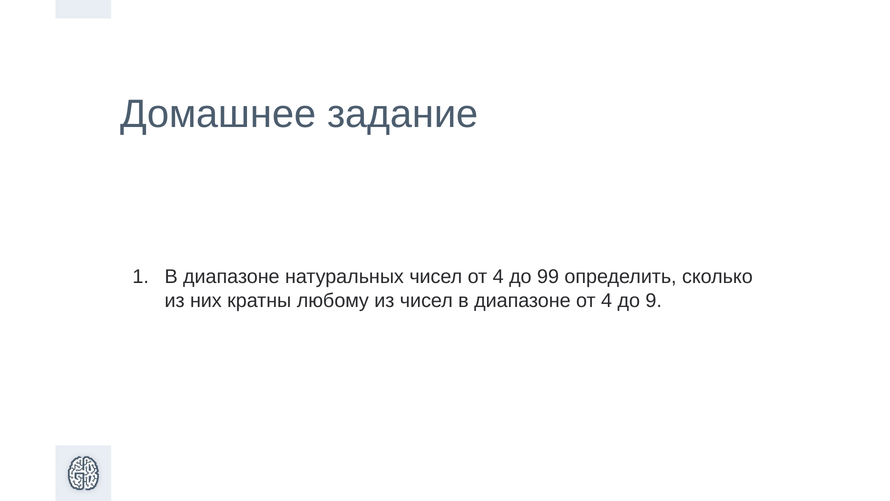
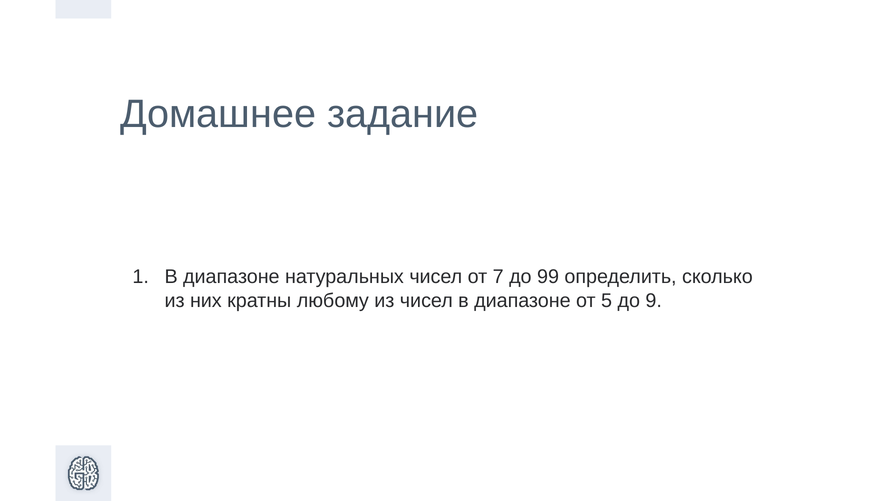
чисел от 4: 4 -> 7 (498, 277)
диапазоне от 4: 4 -> 5 (607, 300)
